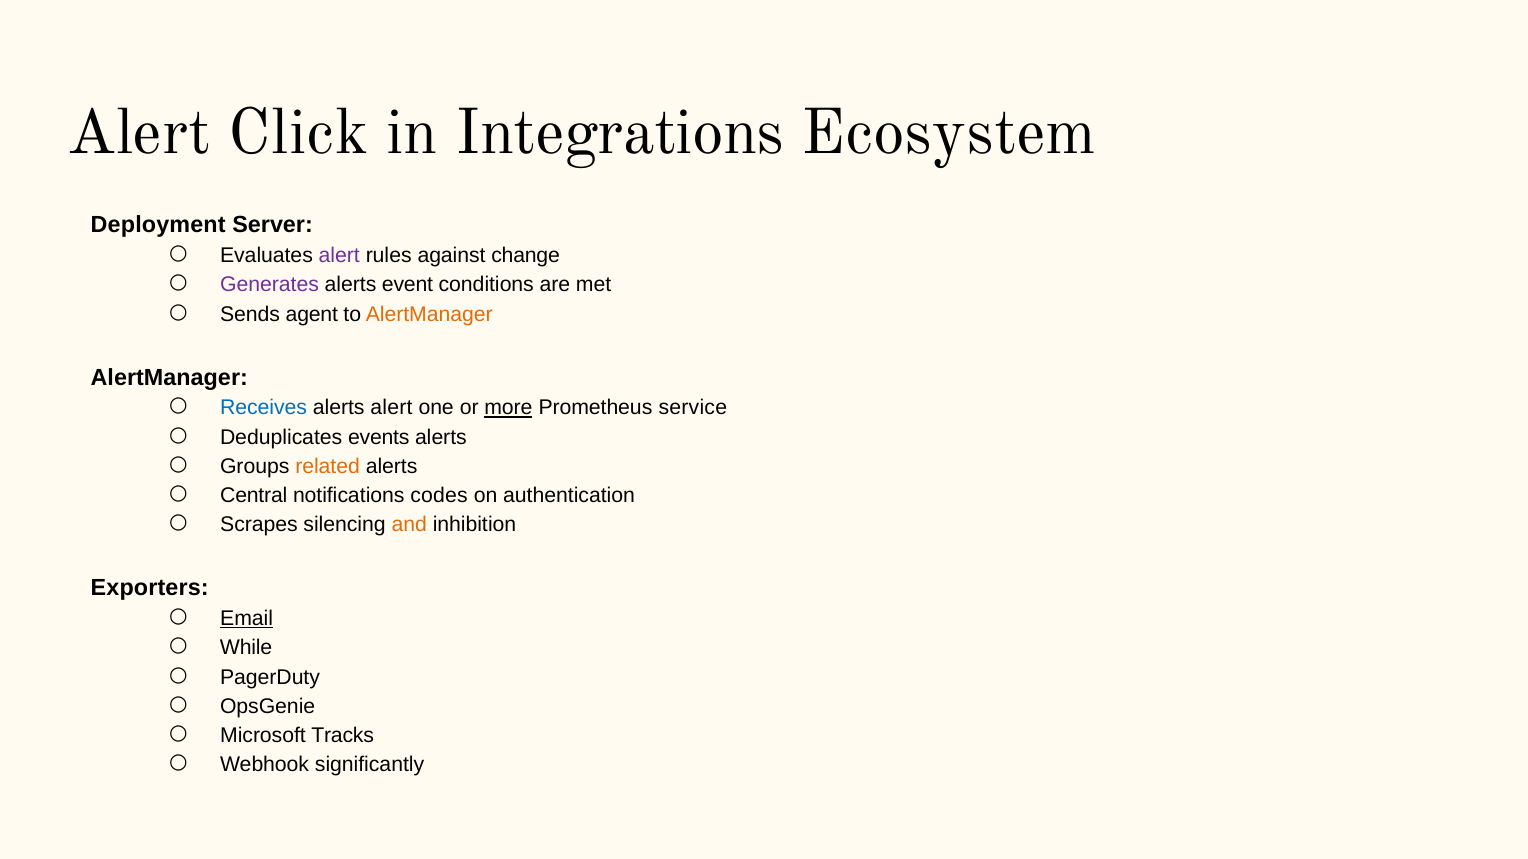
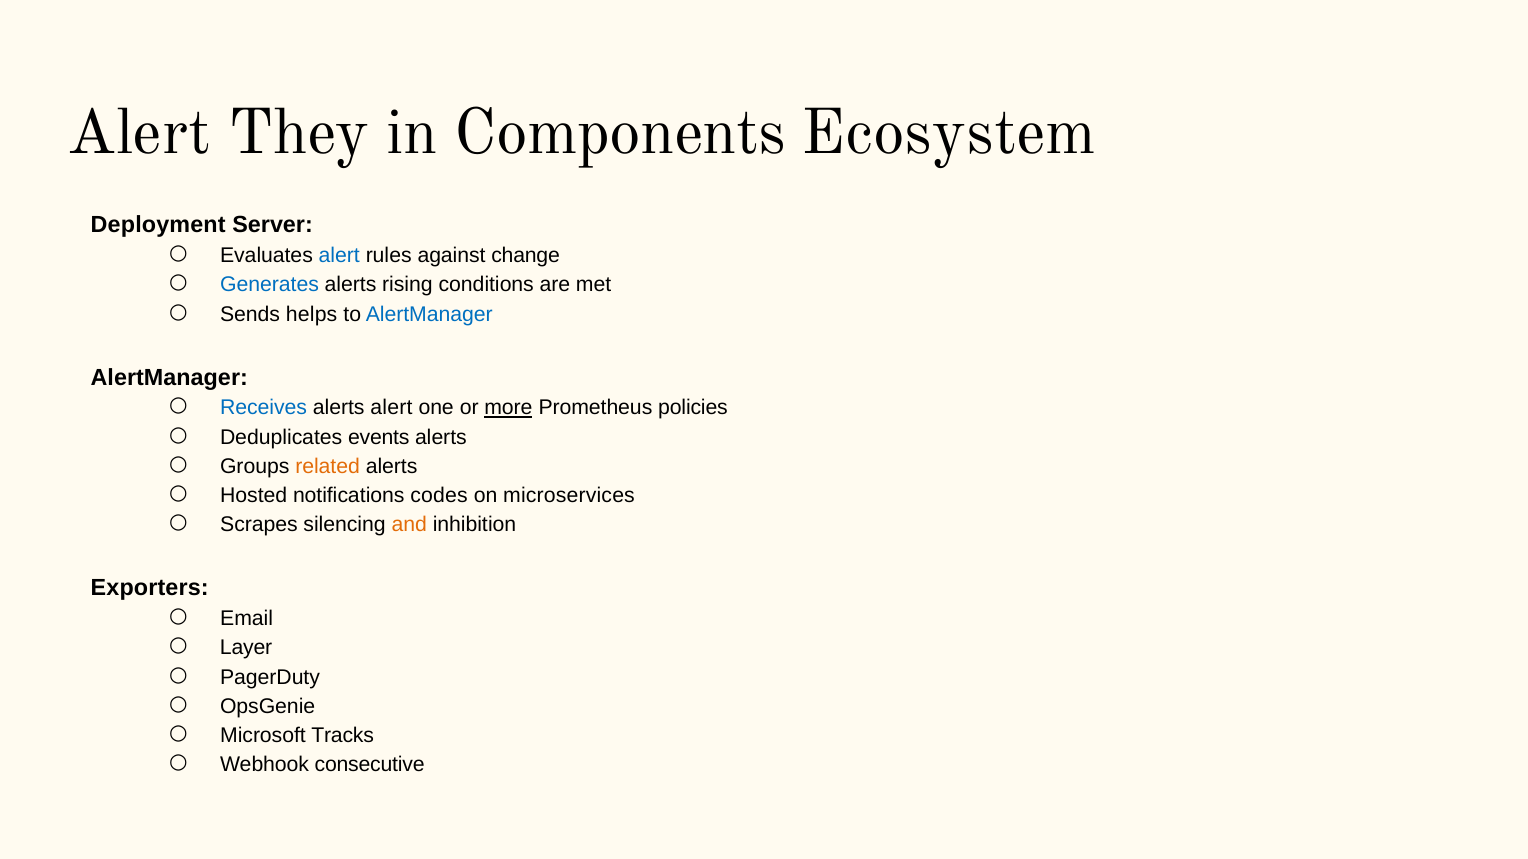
Click: Click -> They (299, 132)
Integrations: Integrations -> Components (620, 132)
alert colour: purple -> blue (339, 256)
Generates colour: purple -> blue (270, 285)
event: event -> rising (407, 285)
agent: agent -> helps (312, 314)
AlertManager colour: orange -> blue (429, 314)
service: service -> policies (693, 408)
Central: Central -> Hosted (254, 496)
authentication: authentication -> microservices (569, 496)
Email underline: present -> none (247, 619)
While: While -> Layer (246, 648)
significantly: significantly -> consecutive (370, 765)
